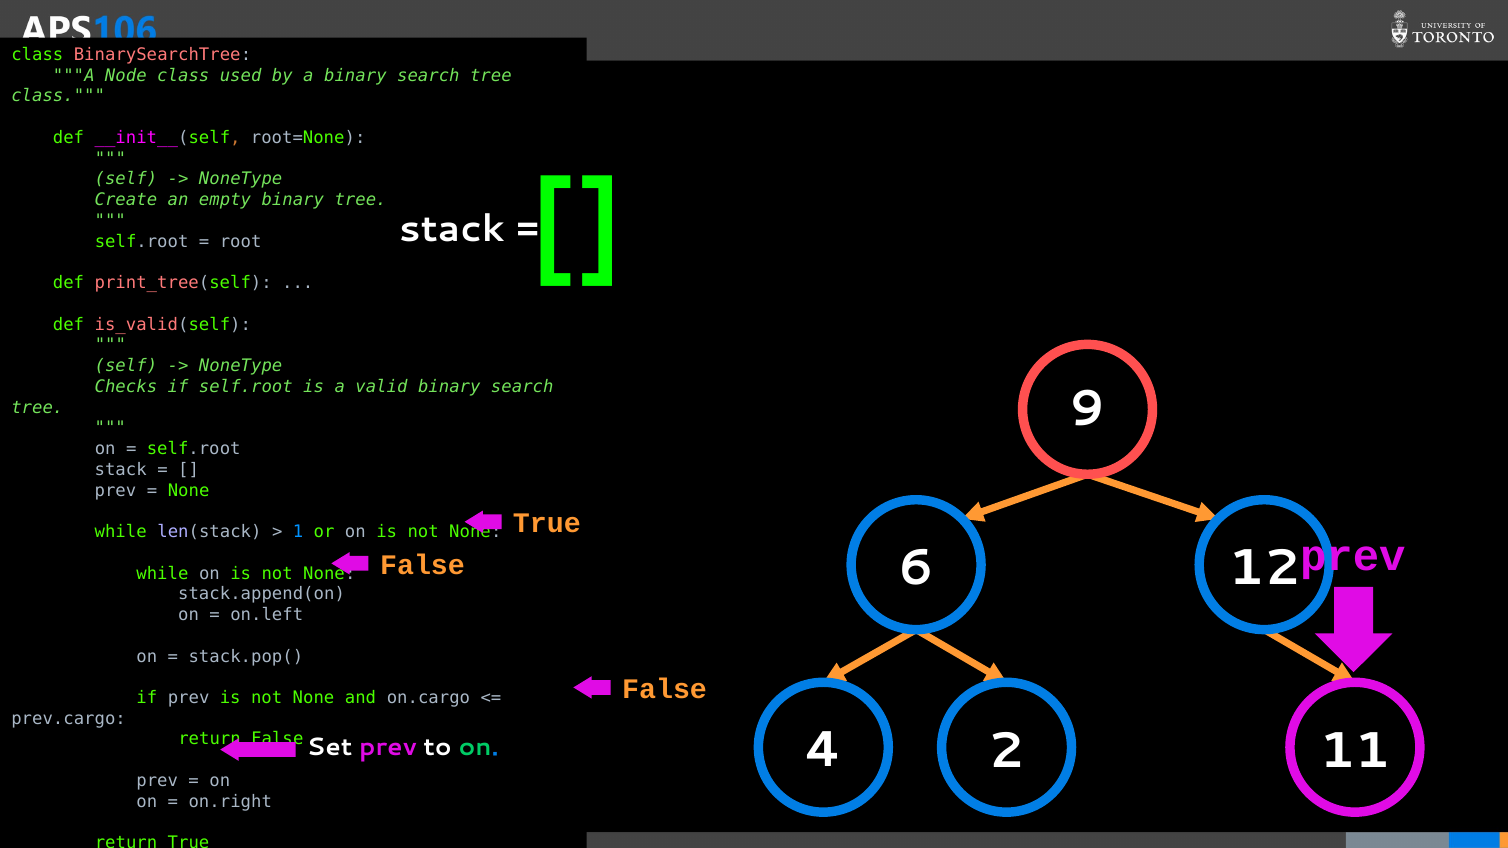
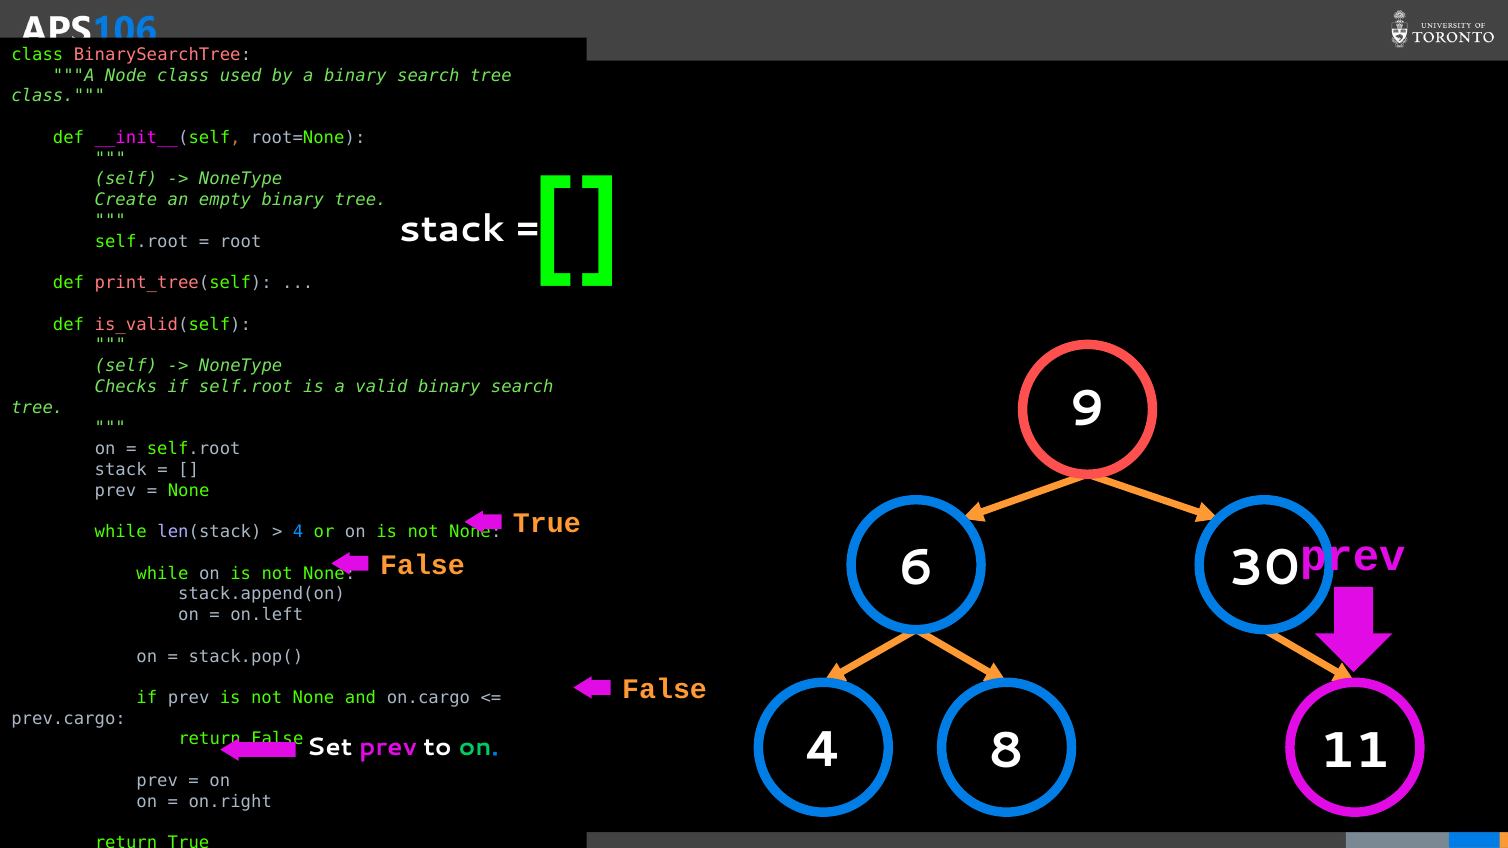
1: 1 -> 4 (298, 532)
12: 12 -> 30 (1264, 568)
2: 2 -> 8 (1007, 751)
